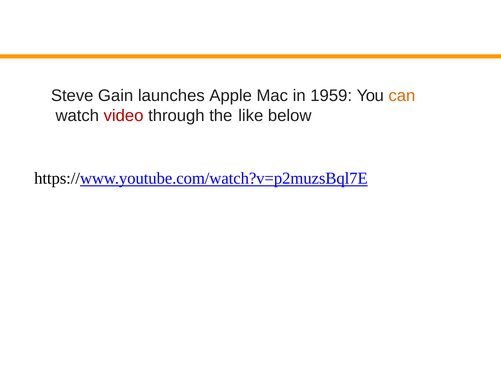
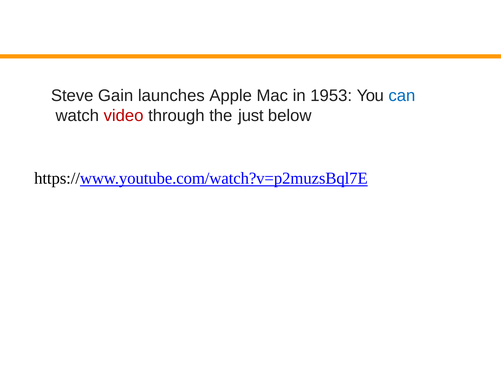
1959: 1959 -> 1953 (331, 96)
can colour: orange -> blue (402, 96)
like: like -> just (251, 116)
